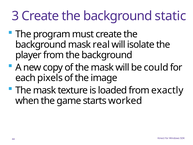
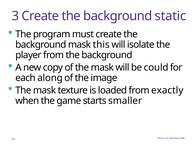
real: real -> this (101, 45)
pixels: pixels -> along (50, 78)
worked: worked -> smaller (125, 101)
